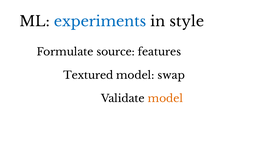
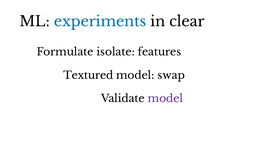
style: style -> clear (187, 21)
source: source -> isolate (116, 52)
model colour: orange -> purple (165, 99)
